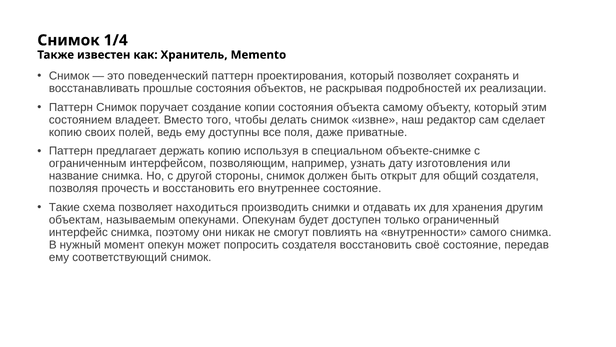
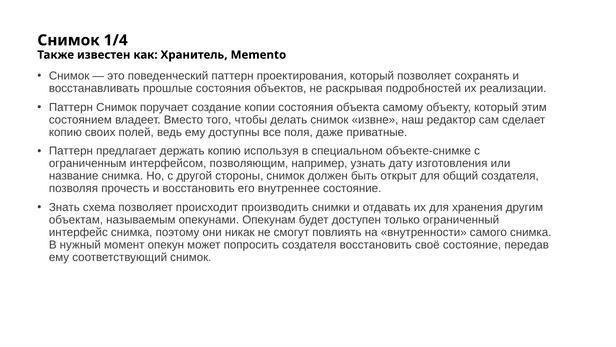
Такие: Такие -> Знать (64, 207)
находиться: находиться -> происходит (207, 207)
